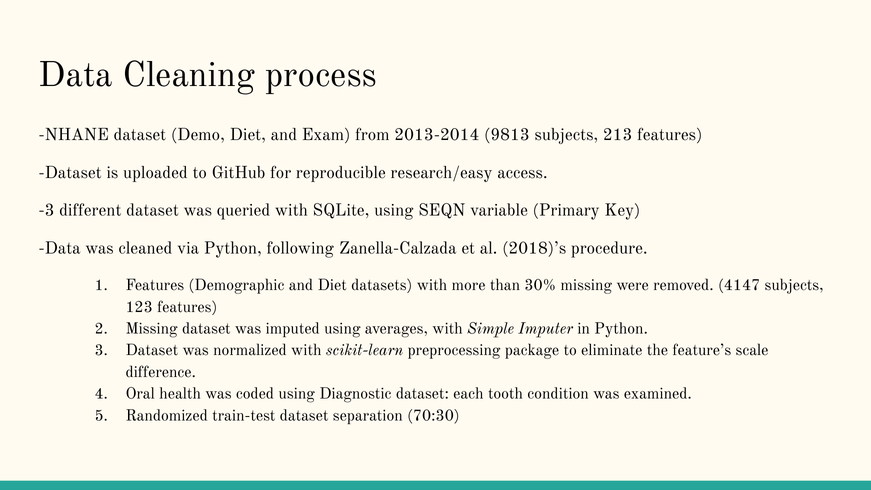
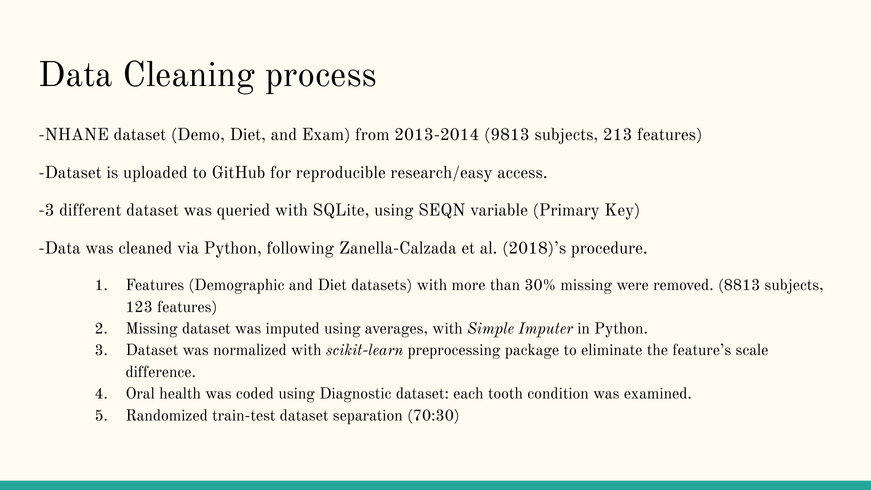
4147: 4147 -> 8813 (739, 285)
